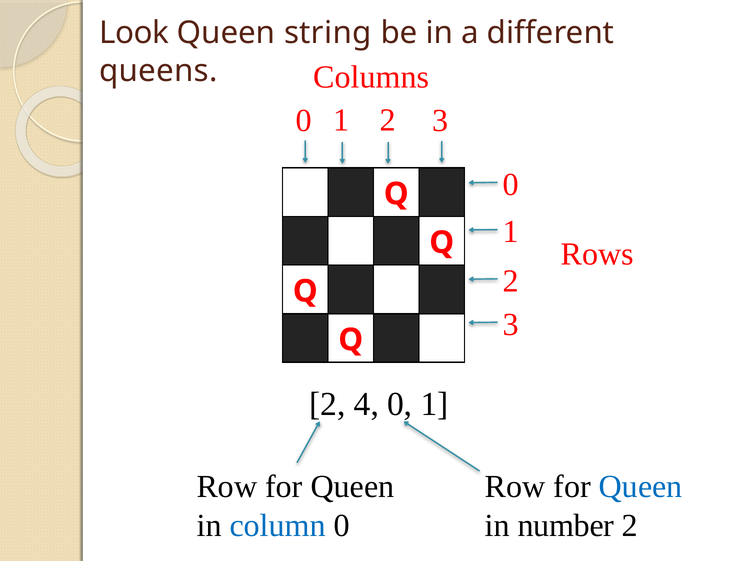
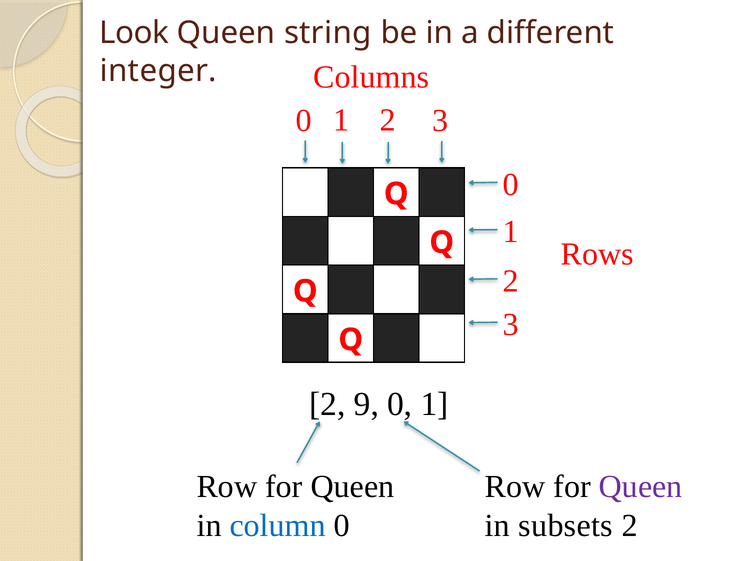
queens: queens -> integer (158, 71)
4: 4 -> 9 (366, 404)
Queen colour: blue -> purple (641, 486)
number: number -> subsets (566, 525)
